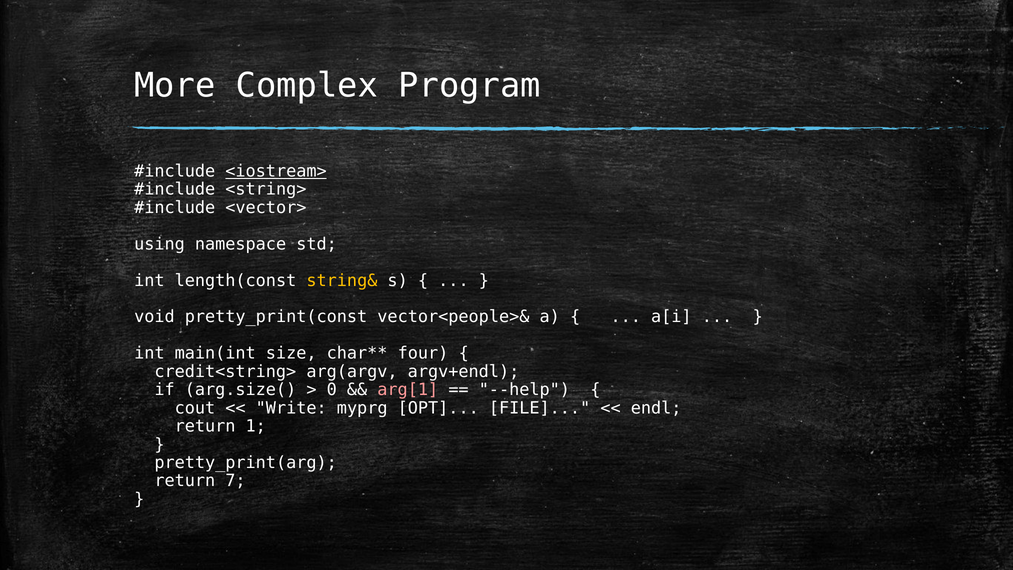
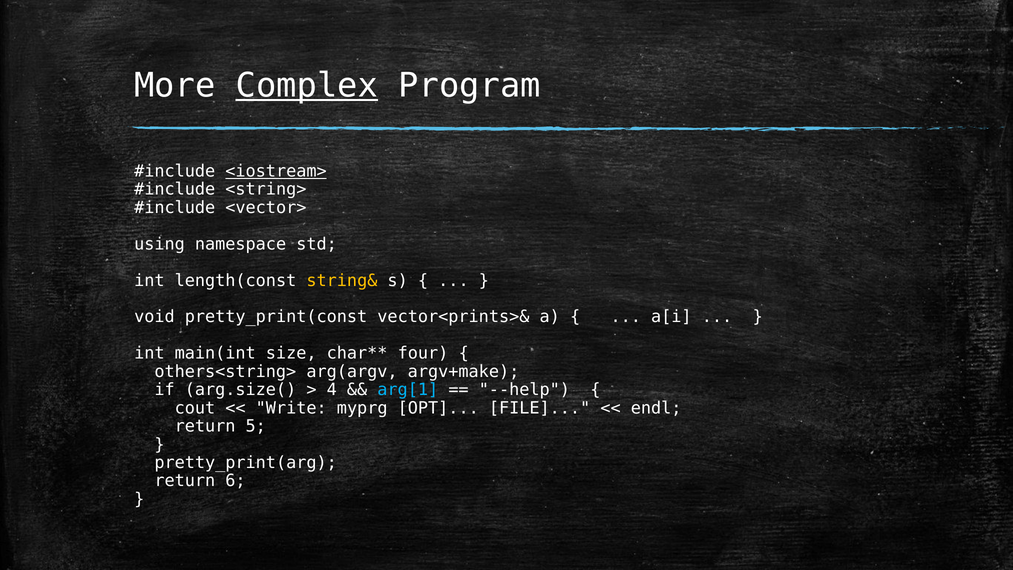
Complex underline: none -> present (307, 85)
vector<people>&: vector<people>& -> vector<prints>& (453, 317)
credit<string>: credit<string> -> others<string> (225, 372)
argv+endl: argv+endl -> argv+make (464, 372)
0: 0 -> 4 (332, 390)
arg[1 colour: pink -> light blue (408, 390)
1: 1 -> 5 (256, 426)
7: 7 -> 6 (235, 481)
